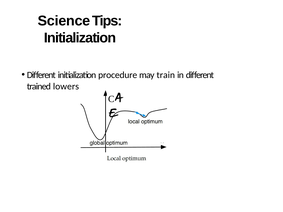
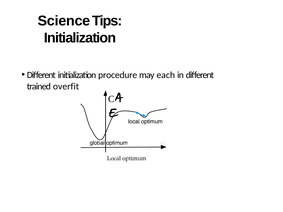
train: train -> each (166, 75)
lowers: lowers -> overfit (66, 86)
